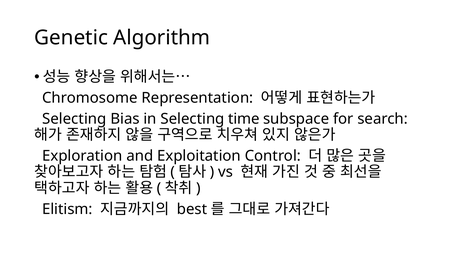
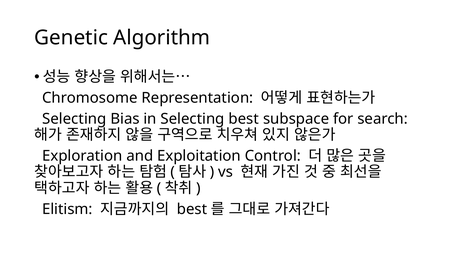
Selecting time: time -> best (244, 119)
